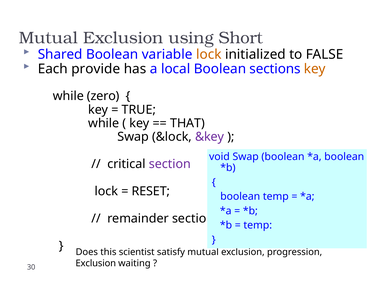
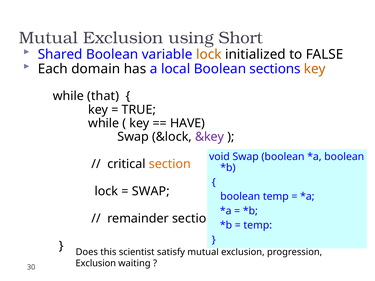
provide: provide -> domain (96, 69)
zero: zero -> that (103, 96)
THAT: THAT -> HAVE (187, 123)
section colour: purple -> orange (170, 164)
RESET: RESET -> SWAP (151, 191)
